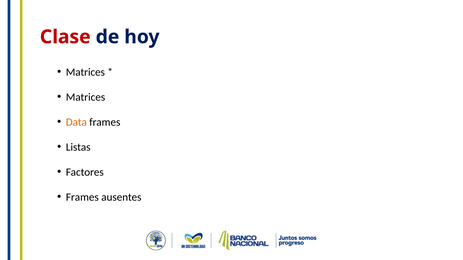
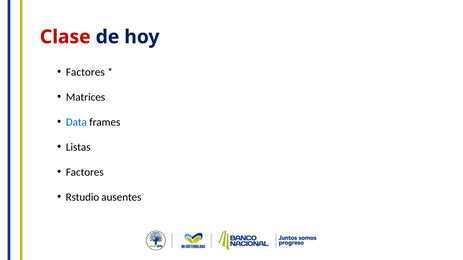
Matrices: Matrices -> Factores (85, 72)
Data colour: orange -> blue (76, 122)
Frames: Frames -> Rstudio (82, 197)
